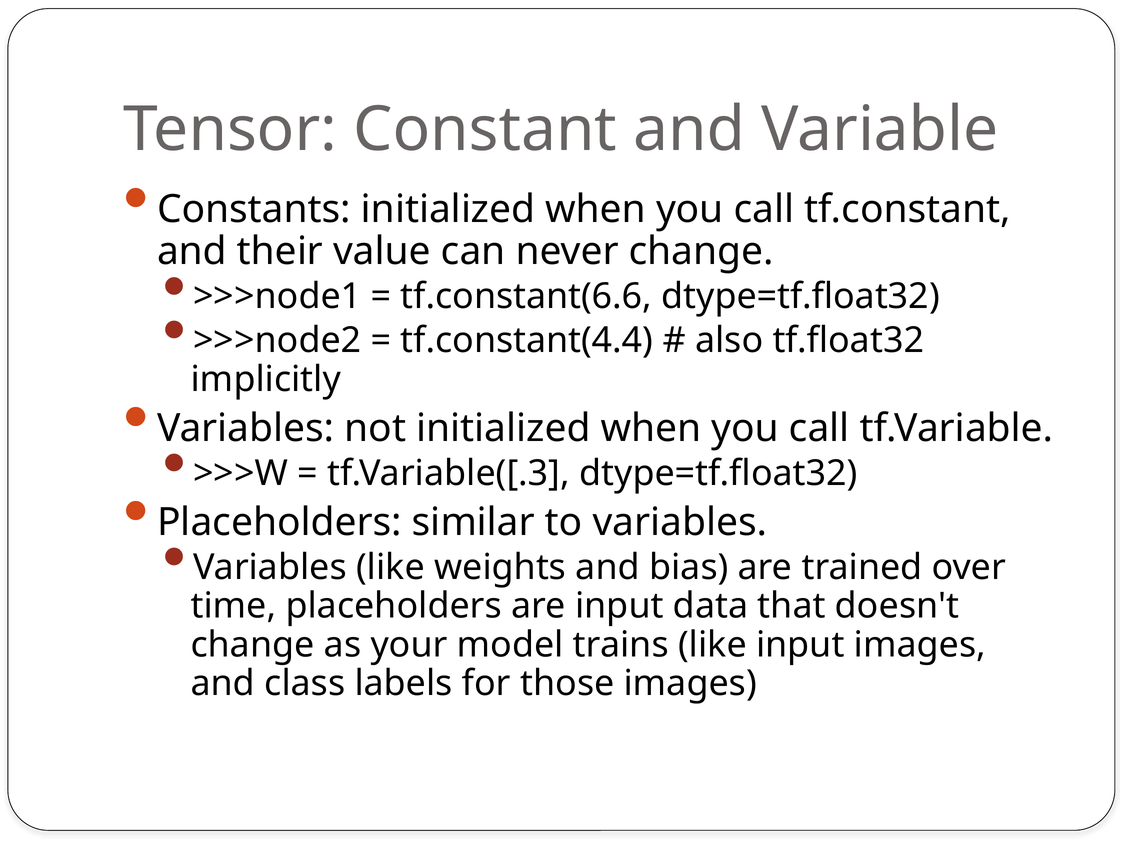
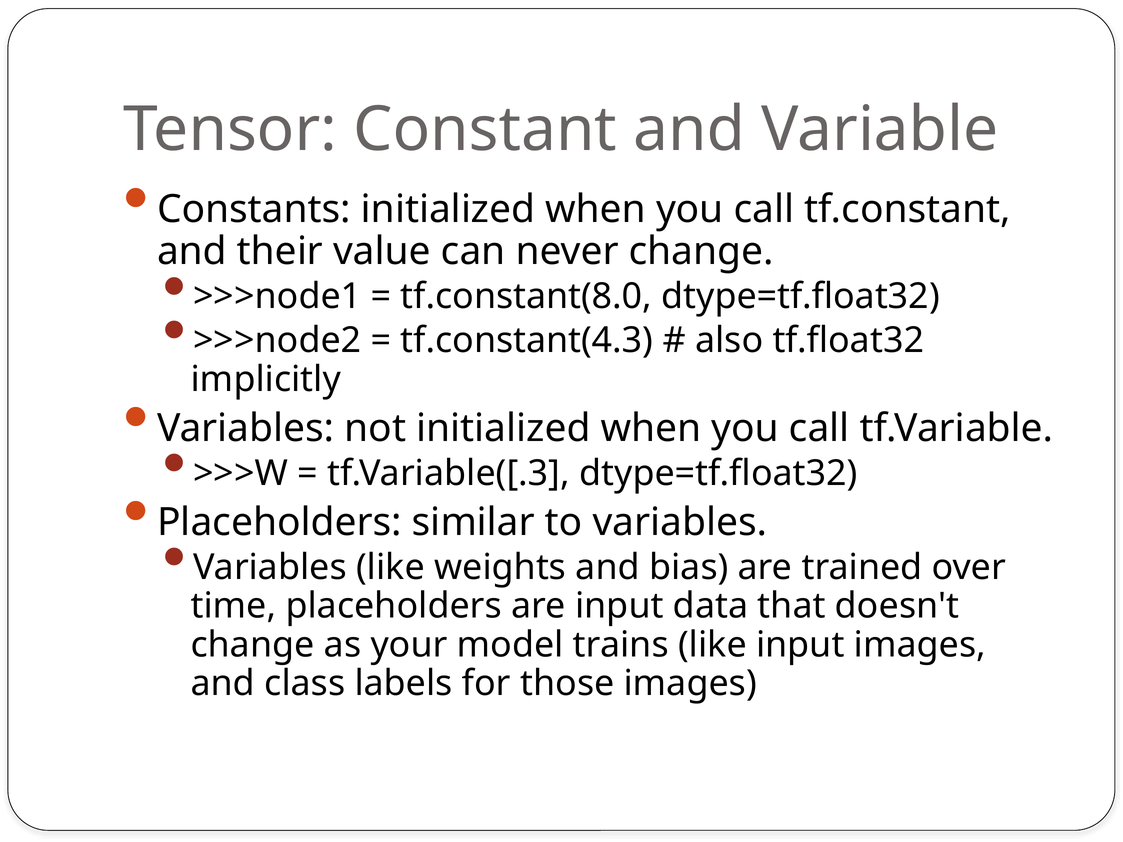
tf.constant(6.6: tf.constant(6.6 -> tf.constant(8.0 (526, 297)
tf.constant(4.4: tf.constant(4.4 -> tf.constant(4.3 (527, 341)
